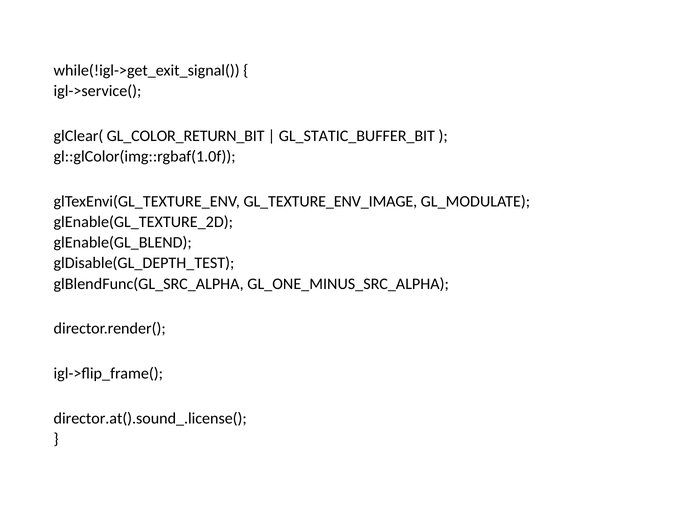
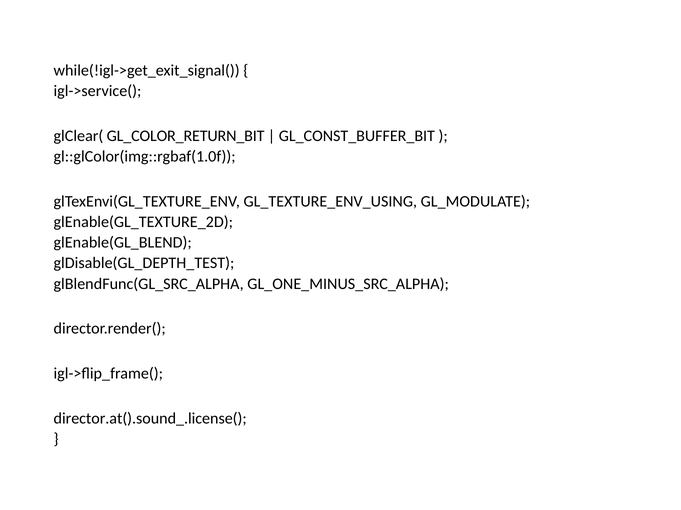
GL_STATIC_BUFFER_BIT: GL_STATIC_BUFFER_BIT -> GL_CONST_BUFFER_BIT (357, 136)
GL_TEXTURE_ENV_IMAGE: GL_TEXTURE_ENV_IMAGE -> GL_TEXTURE_ENV_USING (330, 202)
